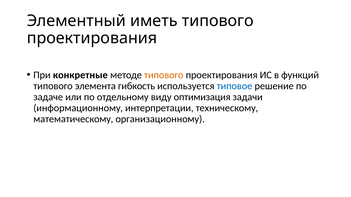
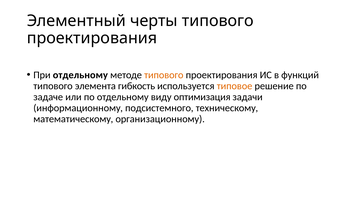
иметь: иметь -> черты (154, 21)
При конкретные: конкретные -> отдельному (80, 75)
типовое colour: blue -> orange (235, 86)
интерпретации: интерпретации -> подсистемного (159, 108)
